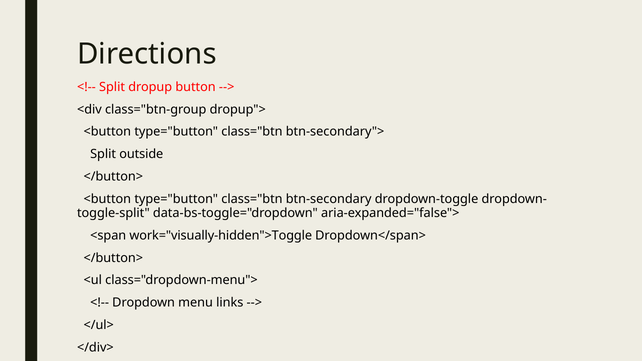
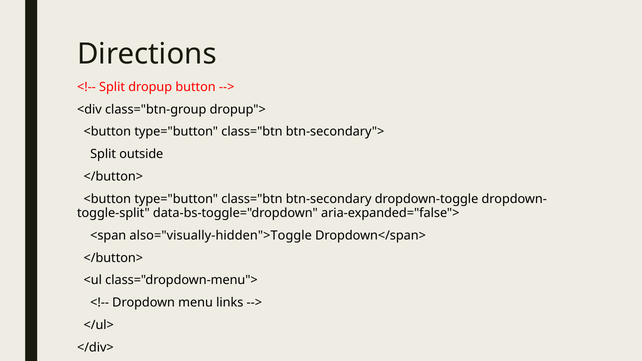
work="visually-hidden">Toggle: work="visually-hidden">Toggle -> also="visually-hidden">Toggle (221, 236)
